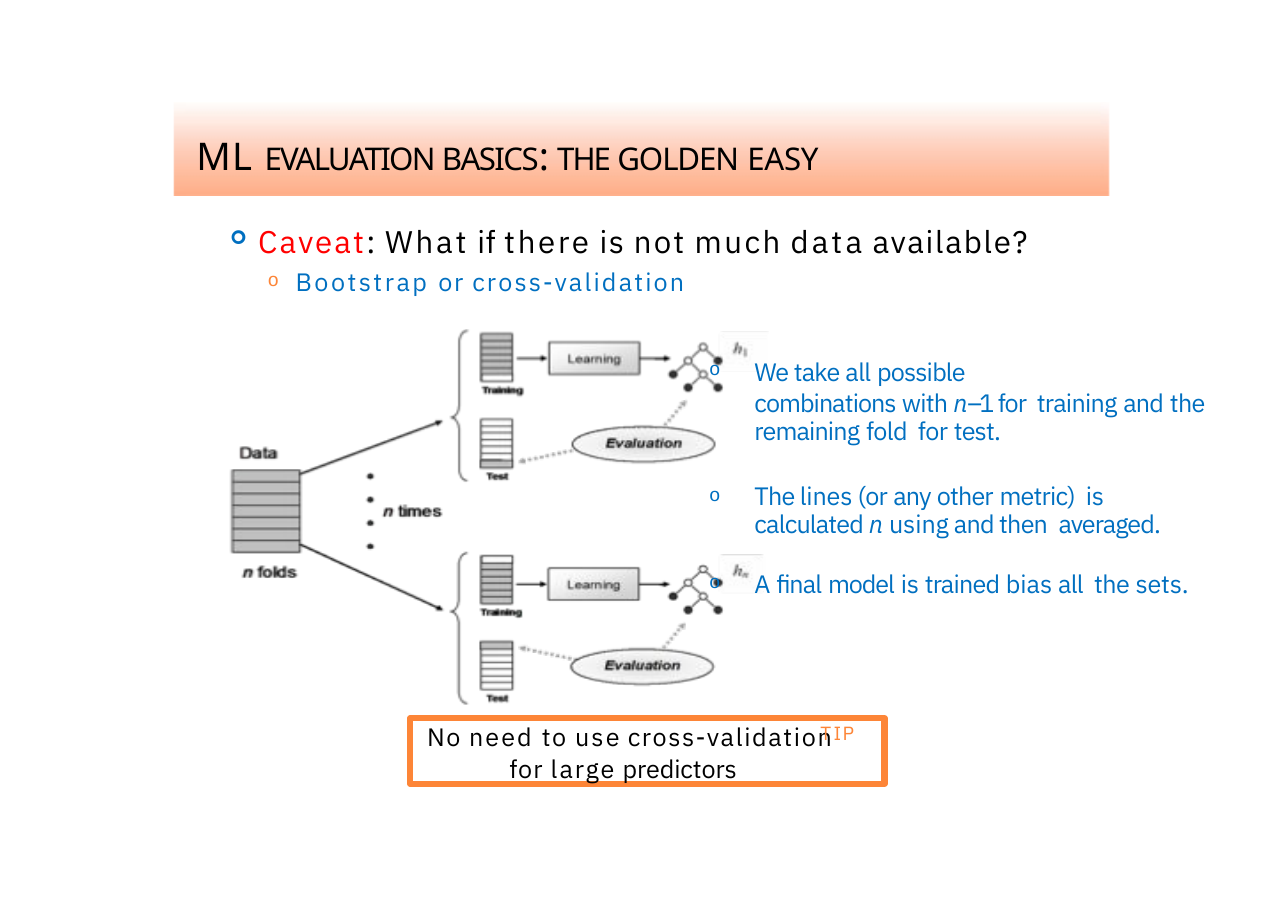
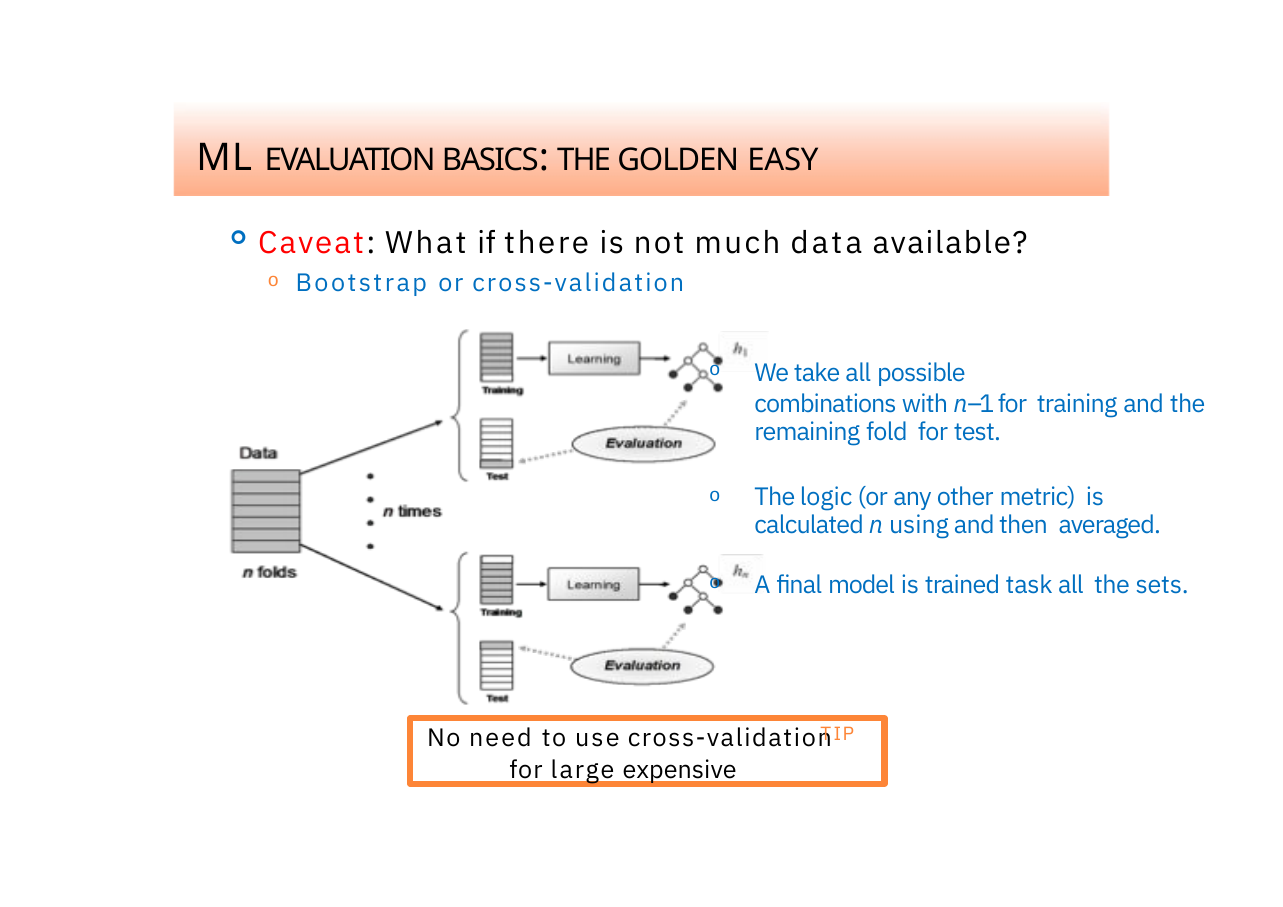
lines: lines -> logic (826, 497)
bias: bias -> task (1029, 585)
predictors: predictors -> expensive (680, 770)
